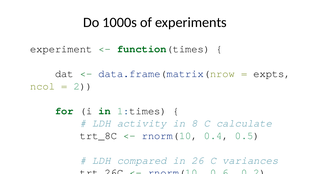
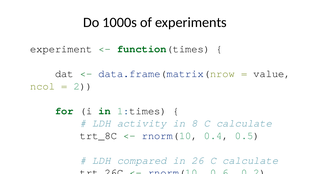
expts: expts -> value (272, 74)
26 C variances: variances -> calculate (250, 161)
